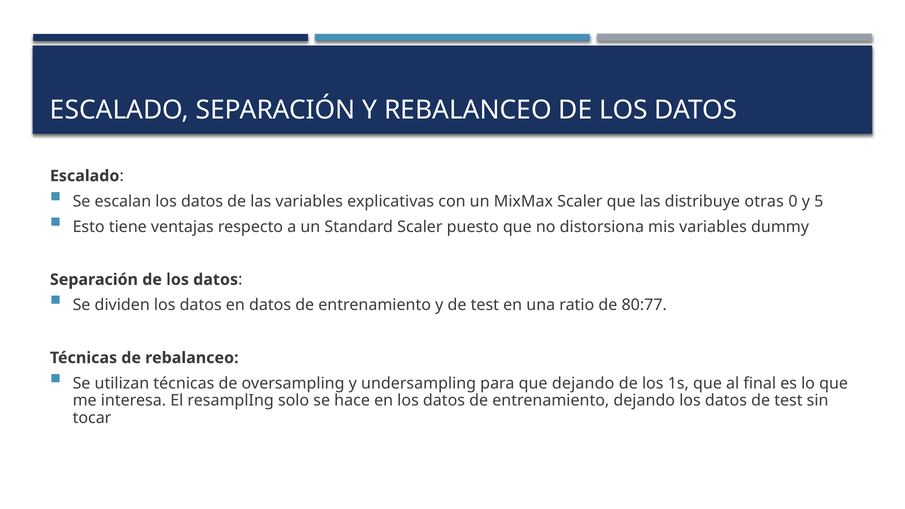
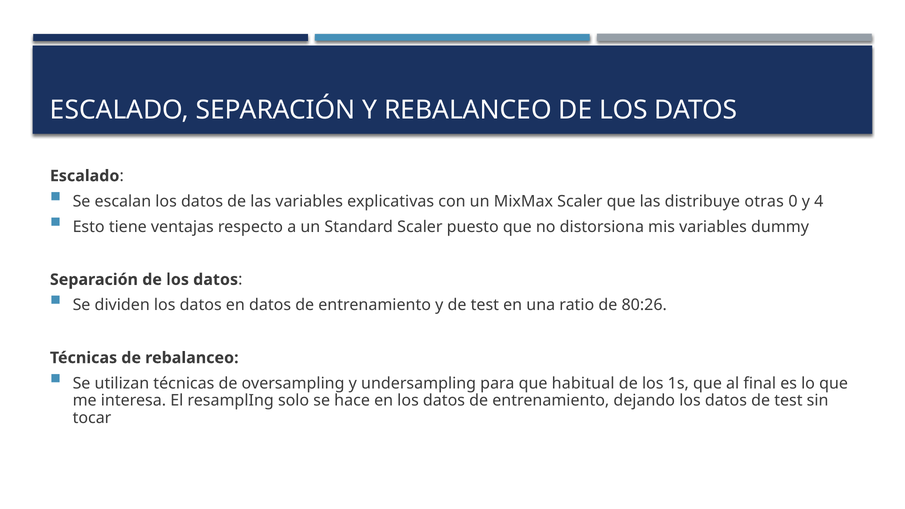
5: 5 -> 4 (819, 201)
80:77: 80:77 -> 80:26 (644, 305)
que dejando: dejando -> habitual (583, 383)
